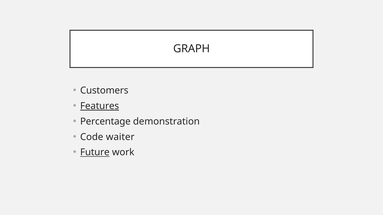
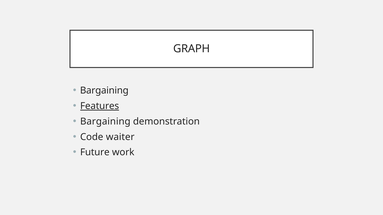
Customers: Customers -> Bargaining (104, 91)
Percentage: Percentage -> Bargaining (105, 122)
Future underline: present -> none (95, 153)
